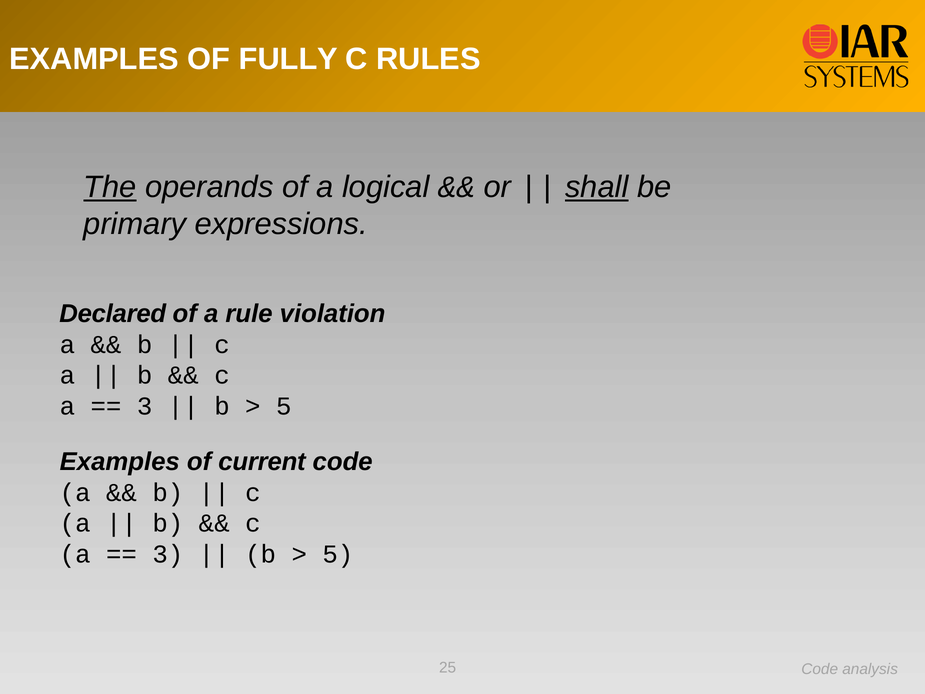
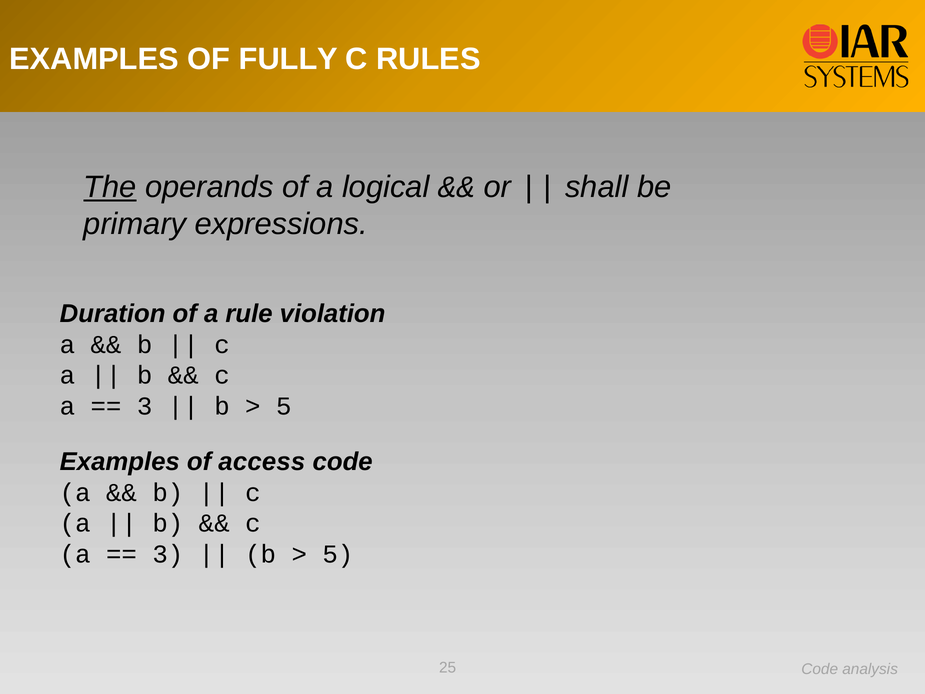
shall underline: present -> none (597, 187)
Declared: Declared -> Duration (113, 314)
current: current -> access (262, 462)
